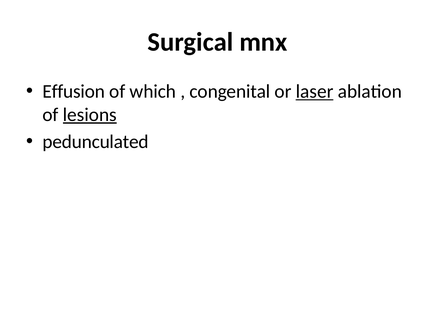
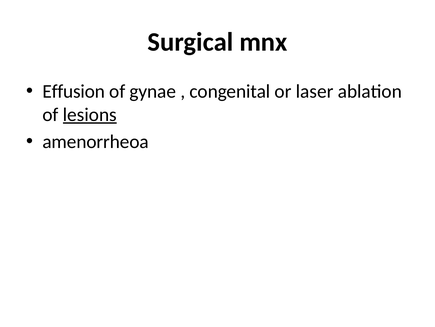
which: which -> gynae (153, 91)
laser underline: present -> none (315, 91)
pedunculated: pedunculated -> amenorrheoa (96, 142)
